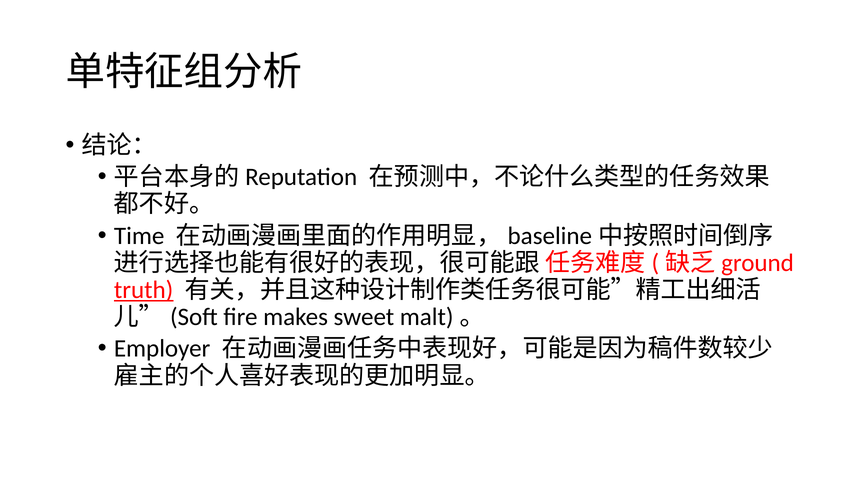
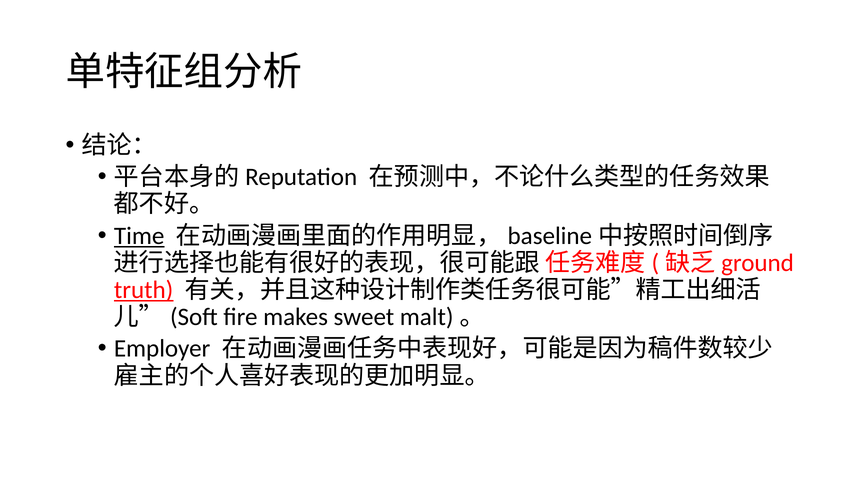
Time underline: none -> present (139, 236)
